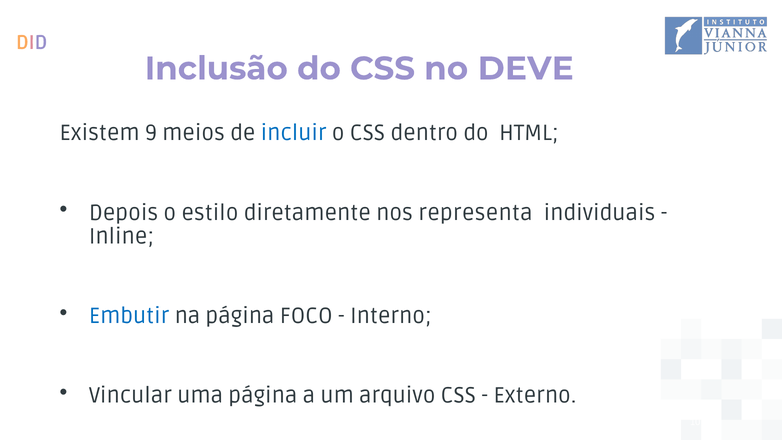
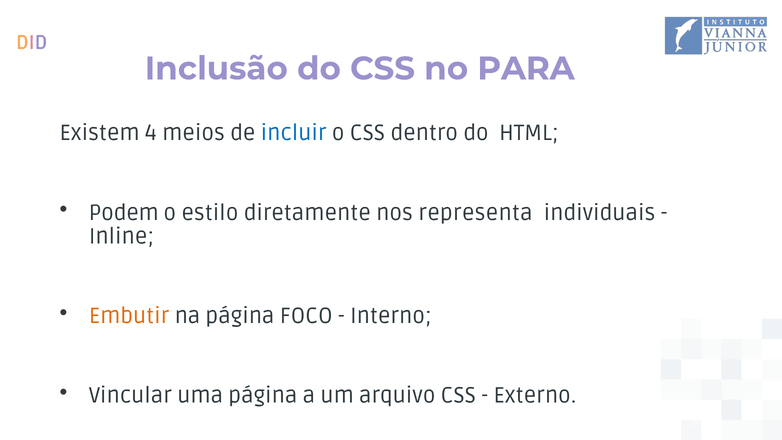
DEVE: DEVE -> PARA (526, 69)
9: 9 -> 4 (151, 133)
Depois: Depois -> Podem (124, 213)
Embutir colour: blue -> orange (129, 316)
